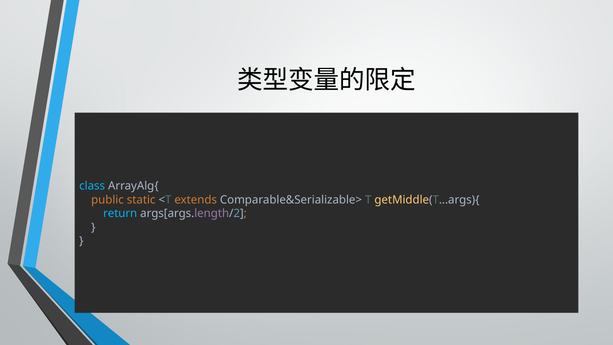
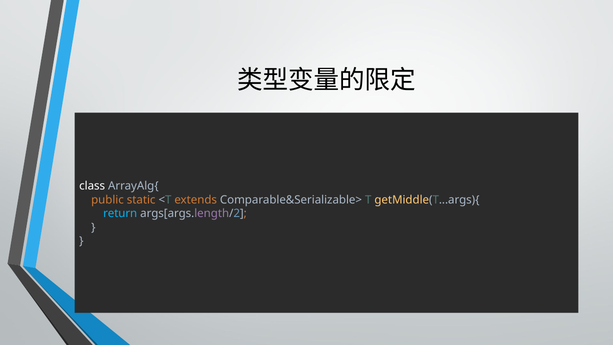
class colour: light blue -> white (92, 186)
